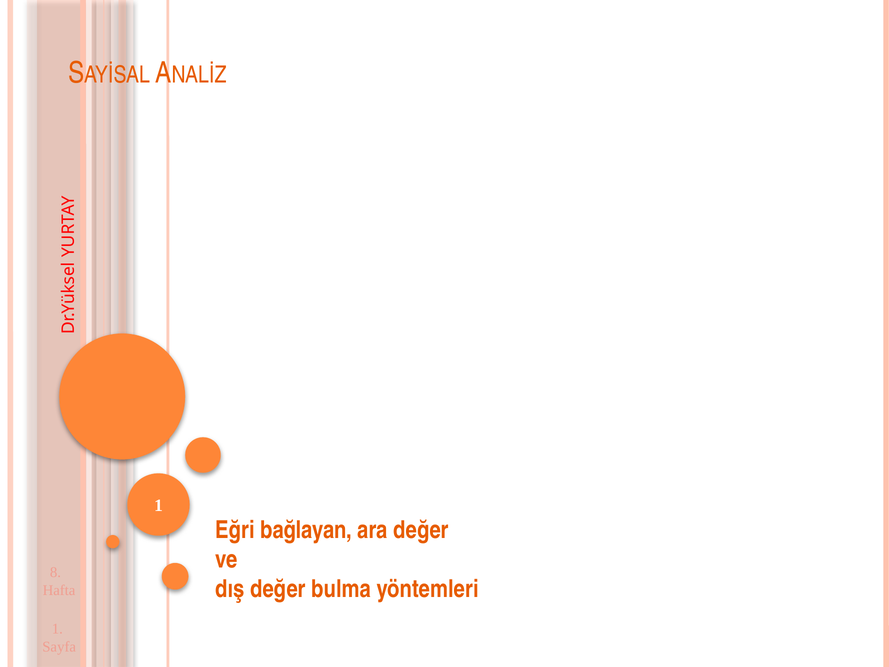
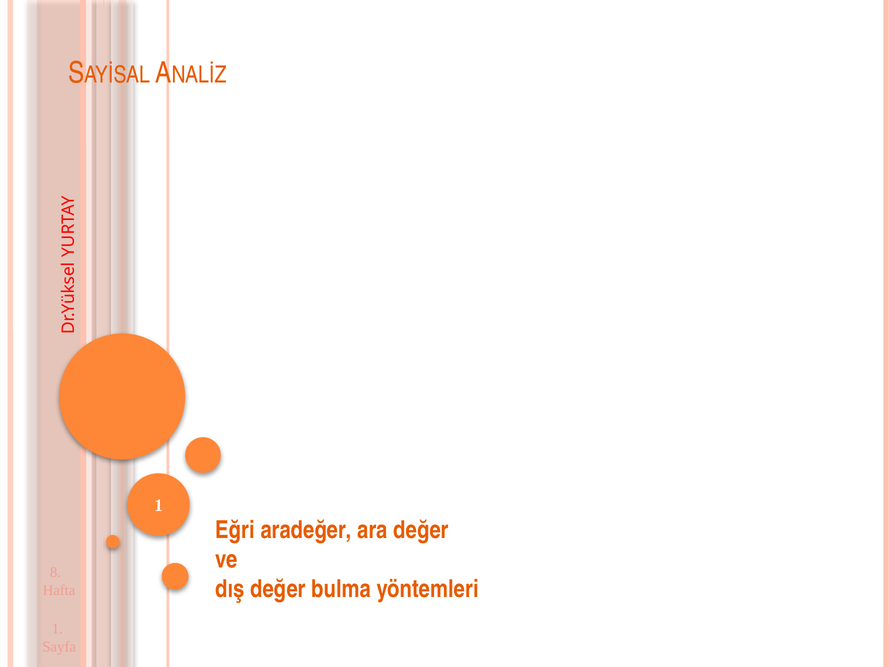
bağlayan: bağlayan -> aradeğer (306, 530)
